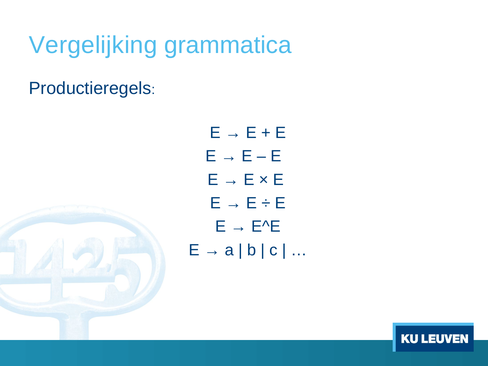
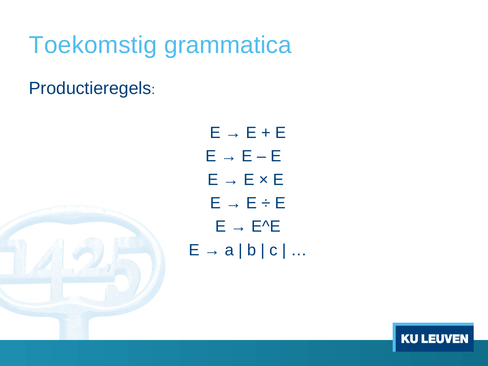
Vergelijking: Vergelijking -> Toekomstig (93, 45)
